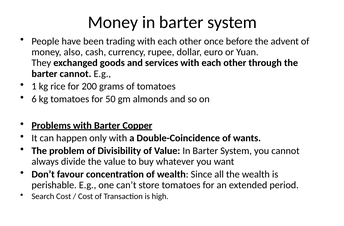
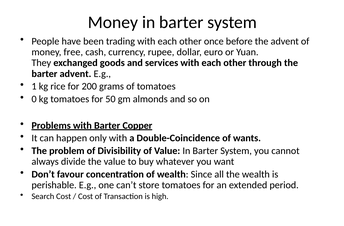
also: also -> free (73, 52)
barter cannot: cannot -> advent (76, 74)
6: 6 -> 0 (34, 99)
